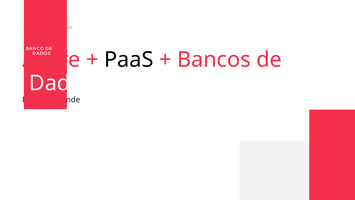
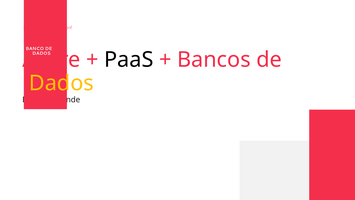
Dados colour: white -> yellow (61, 83)
